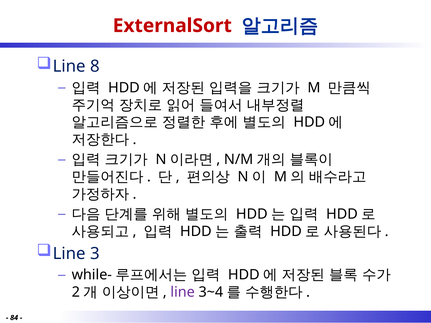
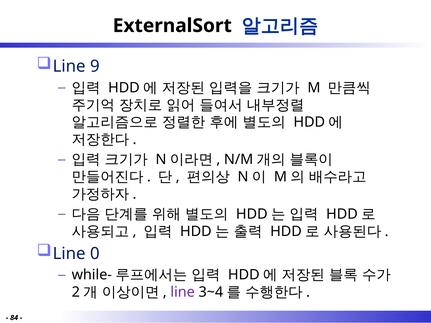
ExternalSort colour: red -> black (172, 26)
8: 8 -> 9 (95, 66)
3: 3 -> 0 (95, 254)
